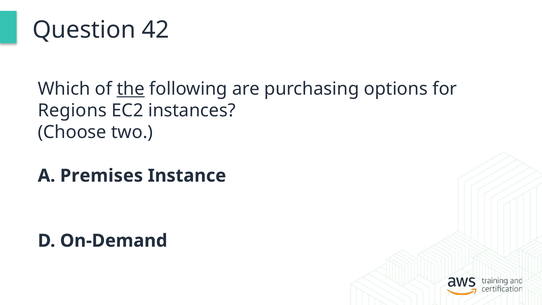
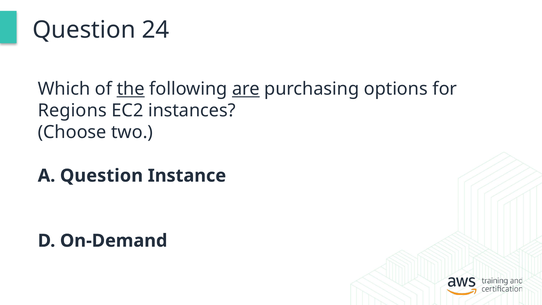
42: 42 -> 24 (156, 30)
are underline: none -> present (246, 89)
A Premises: Premises -> Question (101, 176)
